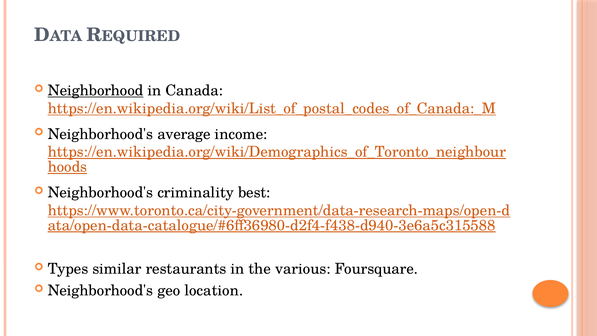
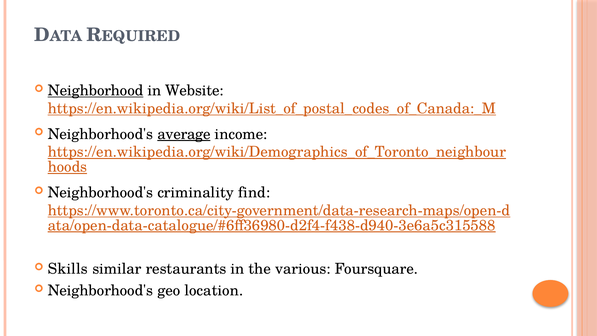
Canada: Canada -> Website (194, 91)
average underline: none -> present (184, 134)
best: best -> find (254, 193)
Types: Types -> Skills (68, 269)
